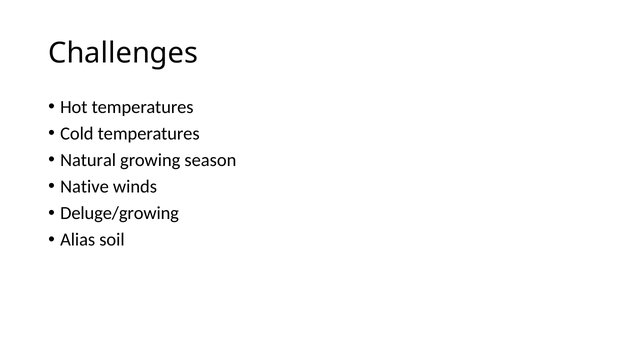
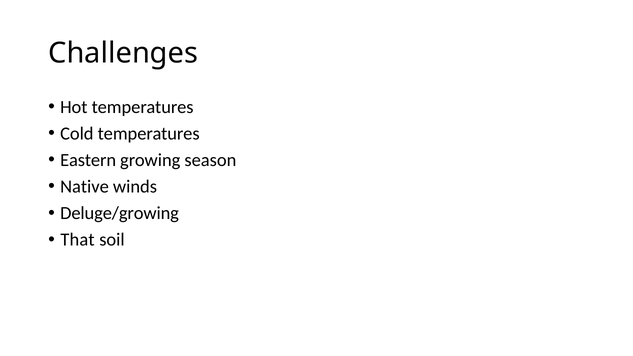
Natural: Natural -> Eastern (88, 160)
Alias: Alias -> That (78, 240)
